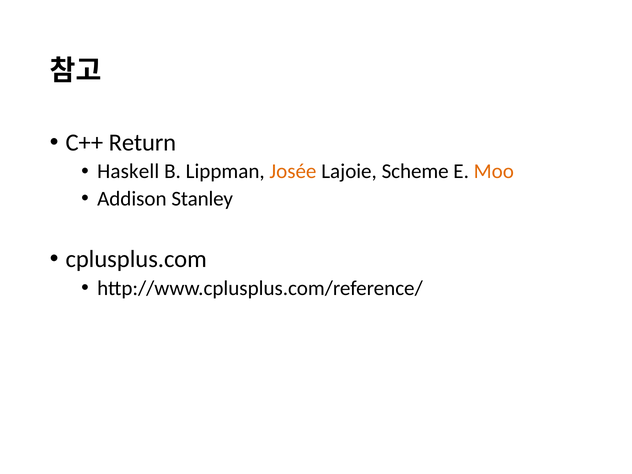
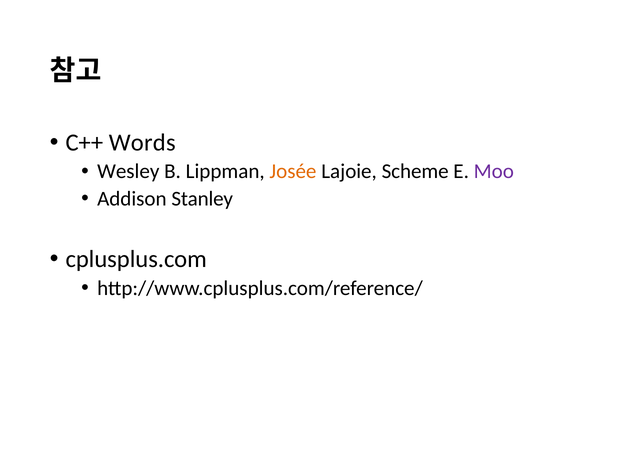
Return: Return -> Words (142, 142)
Haskell: Haskell -> Wesley (128, 172)
Moo colour: orange -> purple (494, 172)
